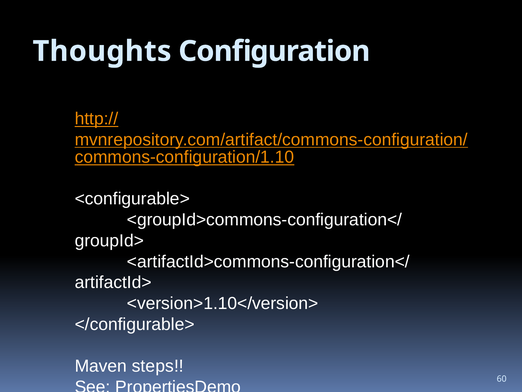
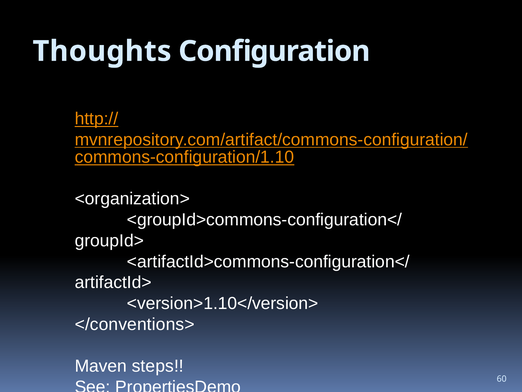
<configurable>: <configurable> -> <organization> (132, 199)
</configurable>: </configurable> -> </conventions> (135, 324)
